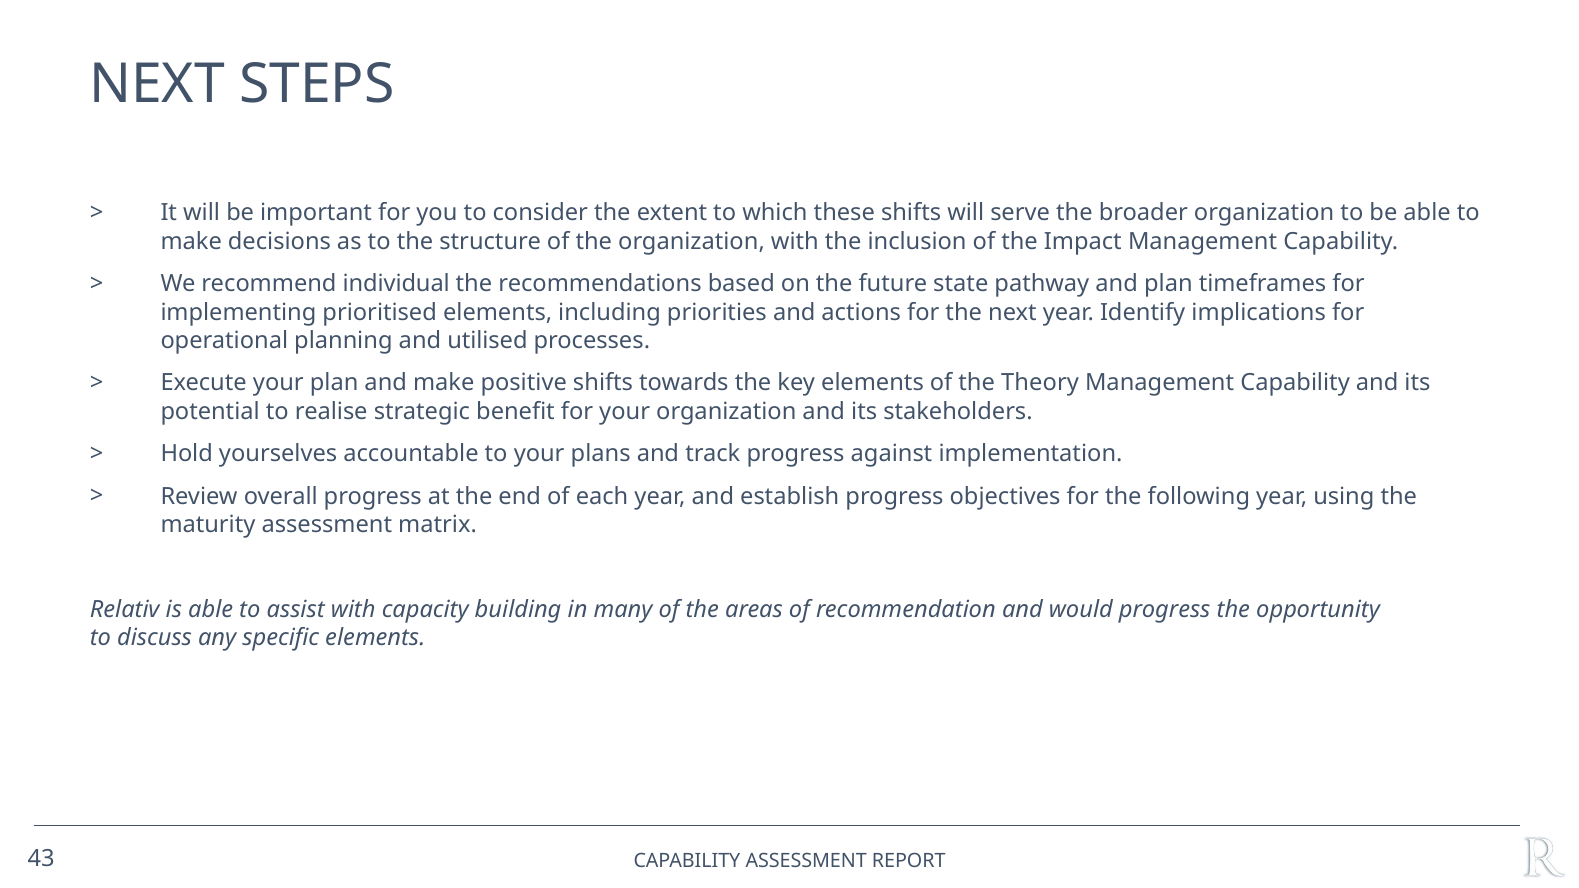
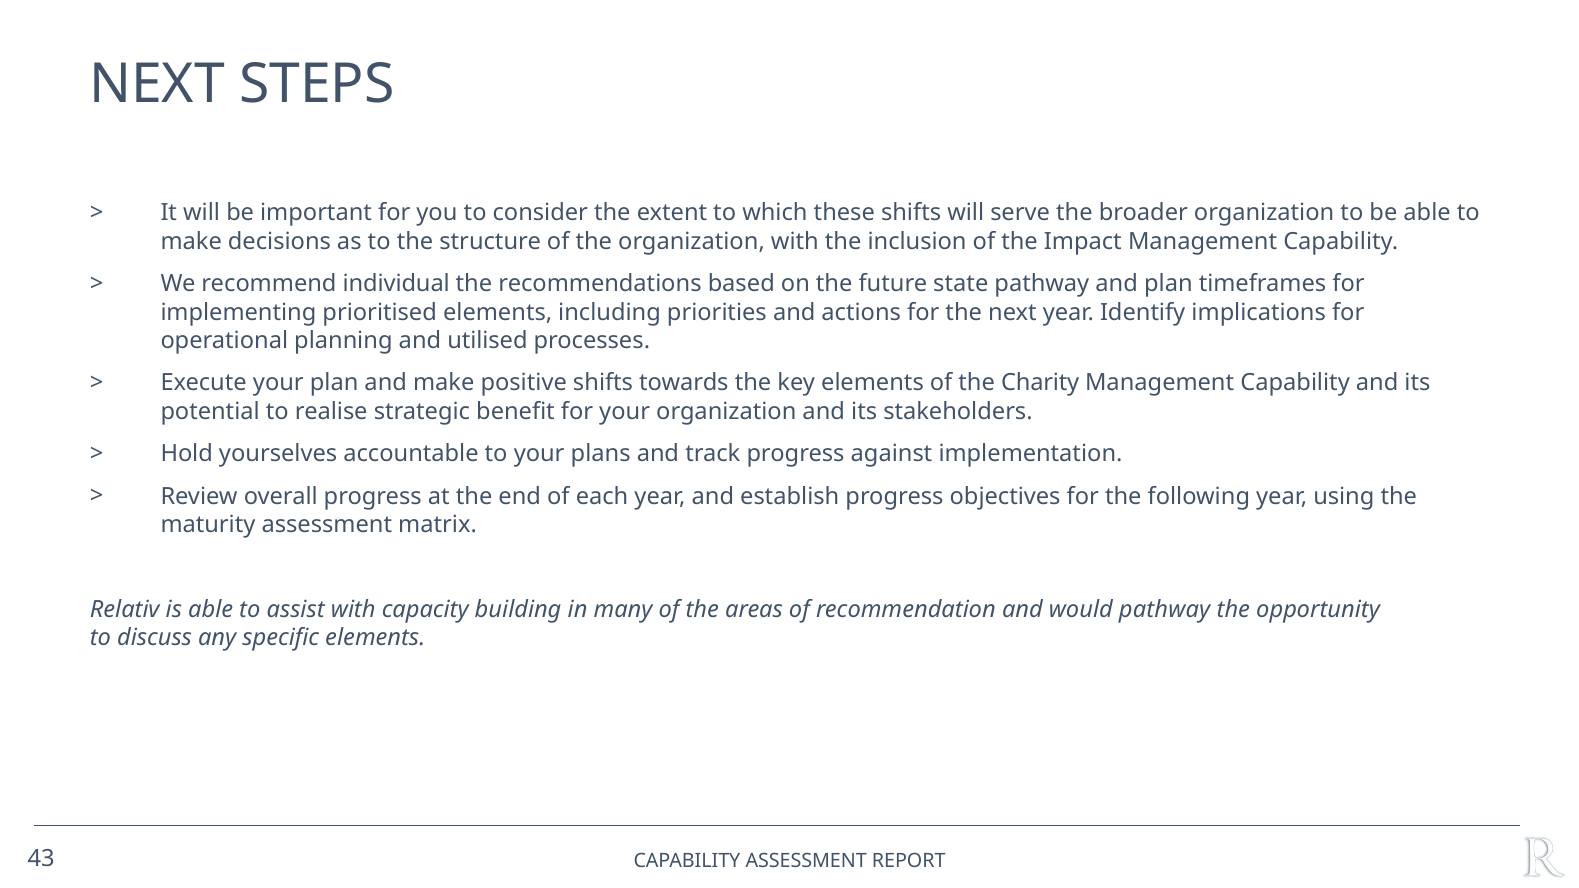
Theory: Theory -> Charity (1040, 383)
would progress: progress -> pathway (1165, 610)
